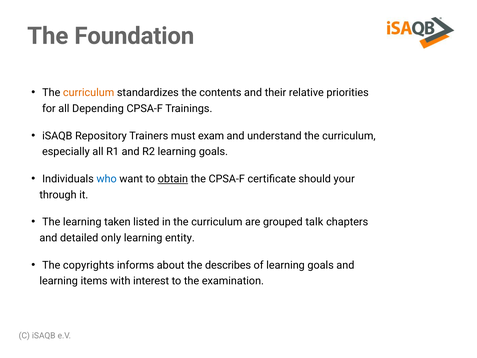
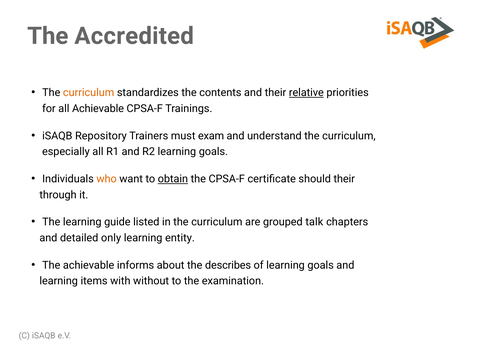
Foundation: Foundation -> Accredited (134, 36)
relative underline: none -> present (306, 93)
all Depending: Depending -> Achievable (98, 109)
who colour: blue -> orange (107, 179)
should your: your -> their (344, 179)
taken: taken -> guide (117, 222)
The copyrights: copyrights -> achievable (89, 265)
interest: interest -> without (151, 281)
